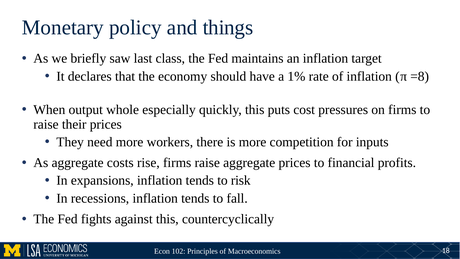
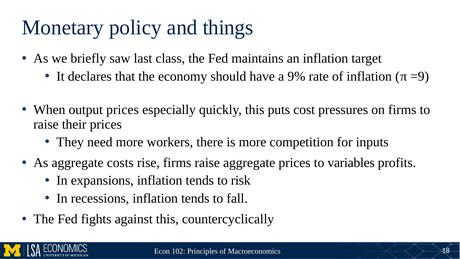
1%: 1% -> 9% (296, 76)
=8: =8 -> =9 (420, 76)
output whole: whole -> prices (123, 110)
financial: financial -> variables (351, 163)
